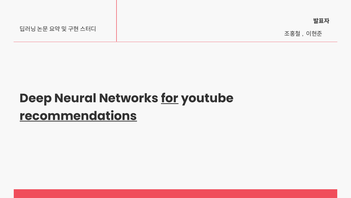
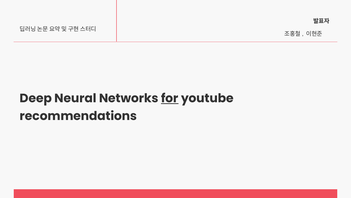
recommendations underline: present -> none (78, 116)
